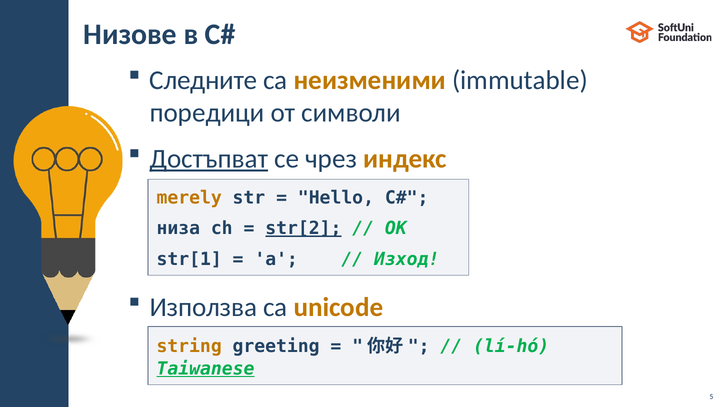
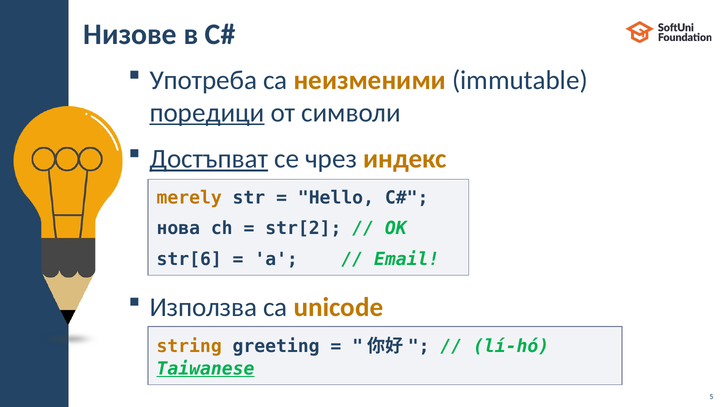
Следните: Следните -> Употреба (203, 80)
поредици underline: none -> present (207, 113)
низa: низa -> нова (178, 228)
str[2 underline: present -> none (303, 228)
str[1: str[1 -> str[6 (189, 259)
Изход: Изход -> Email (407, 259)
